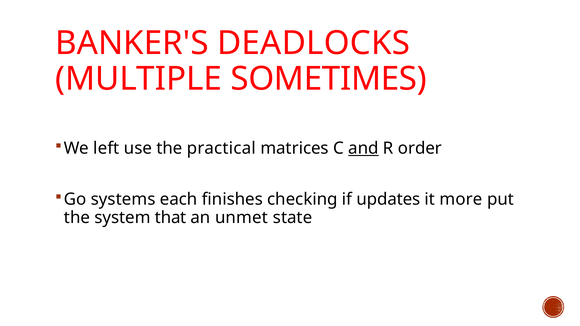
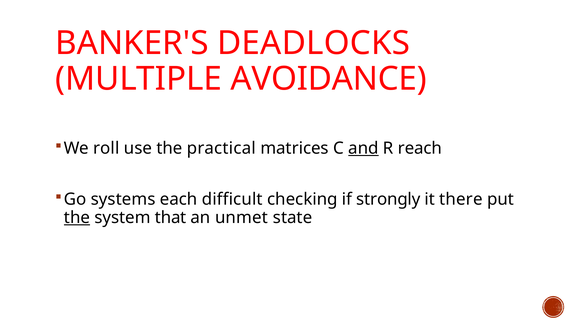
SOMETIMES: SOMETIMES -> AVOIDANCE (329, 79)
left: left -> roll (106, 148)
order: order -> reach (420, 148)
finishes: finishes -> difficult (232, 199)
updates: updates -> strongly (388, 199)
more: more -> there (461, 199)
the underline: none -> present (77, 218)
